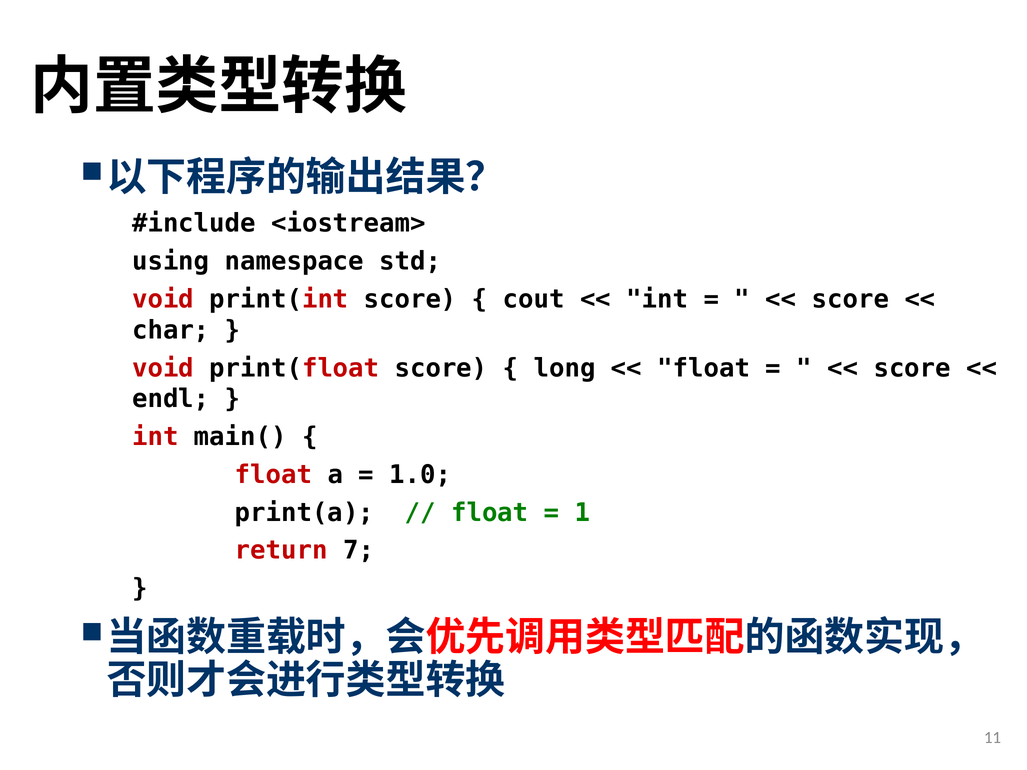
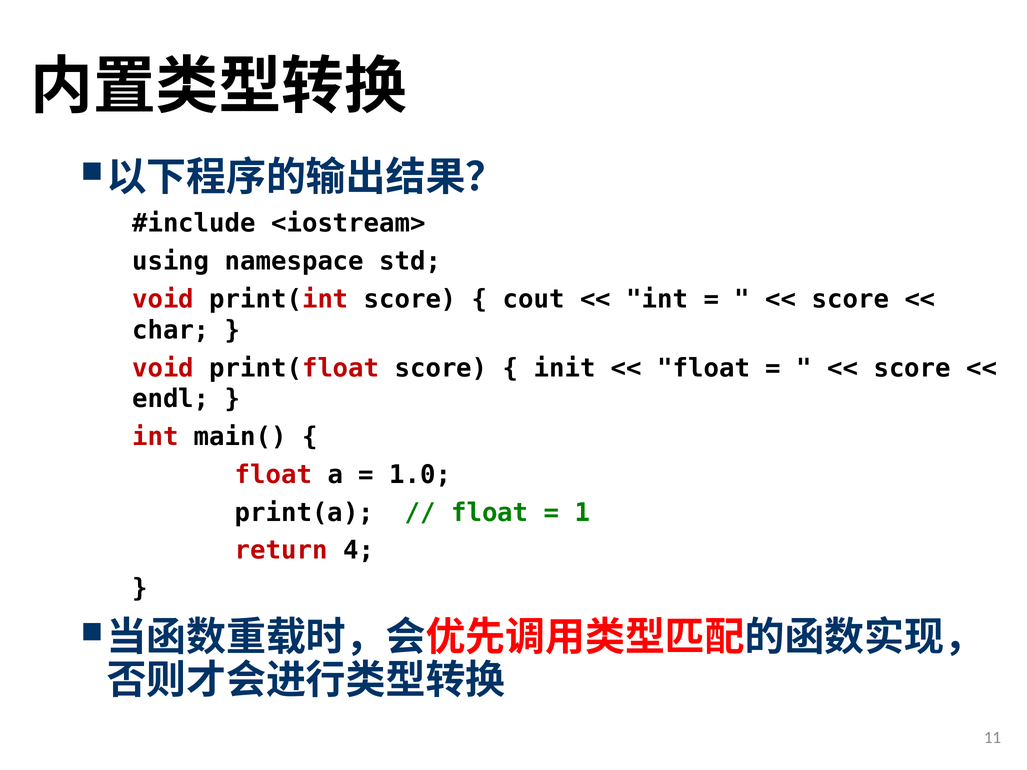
long: long -> init (565, 368)
7: 7 -> 4 (359, 551)
